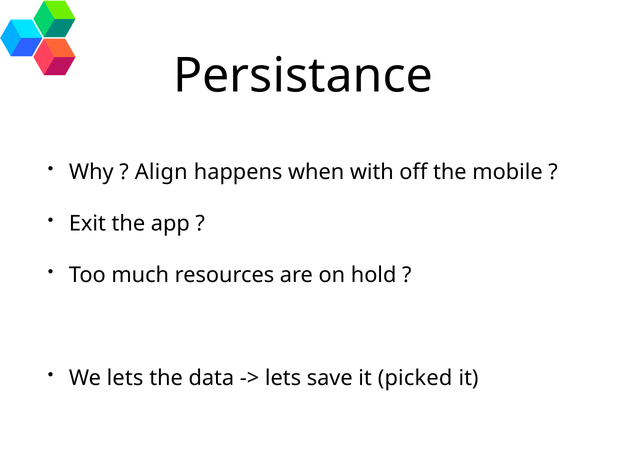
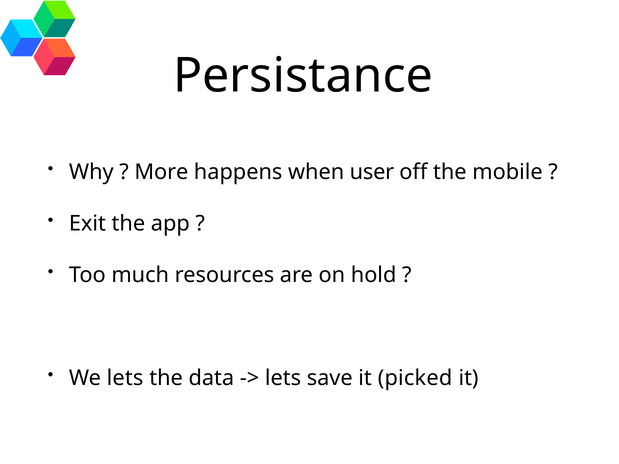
Align: Align -> More (161, 172)
with: with -> user (372, 172)
